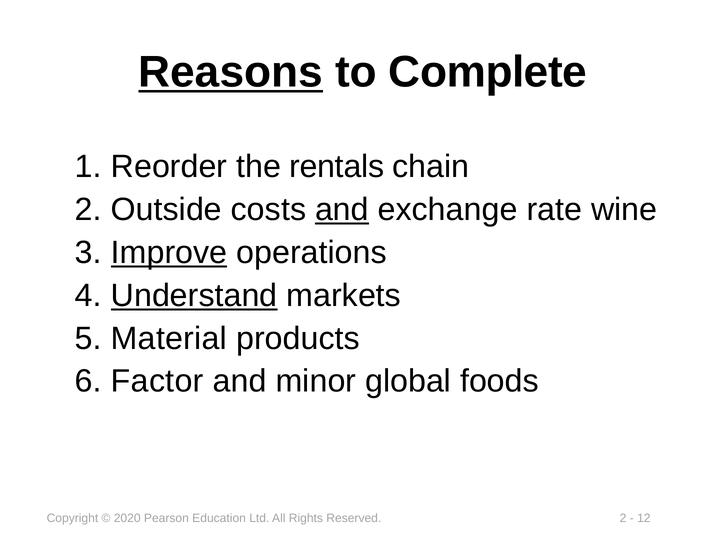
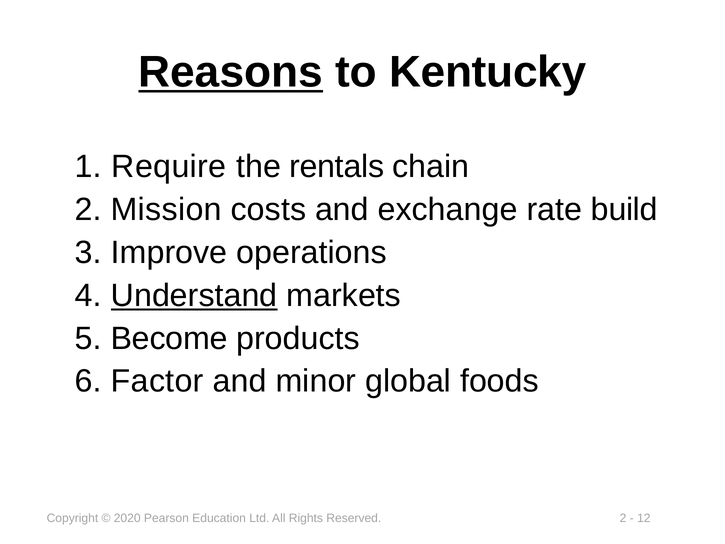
Complete: Complete -> Kentucky (488, 72)
Reorder: Reorder -> Require (169, 167)
Outside: Outside -> Mission (166, 210)
and underline: present -> none (342, 210)
wine: wine -> build (624, 210)
Improve underline: present -> none (169, 253)
Material: Material -> Become (169, 338)
